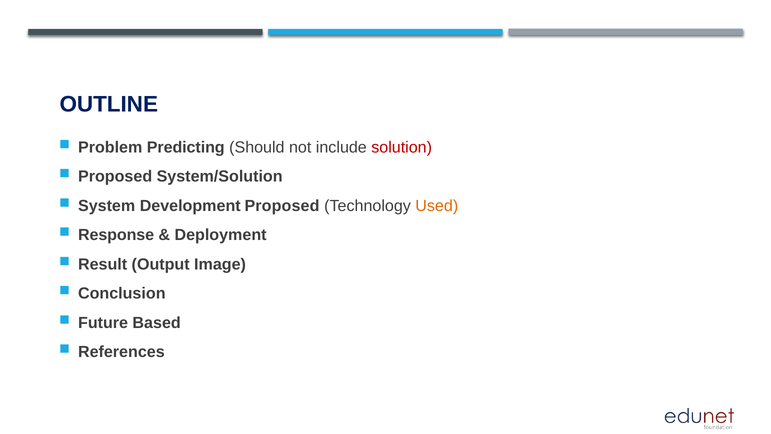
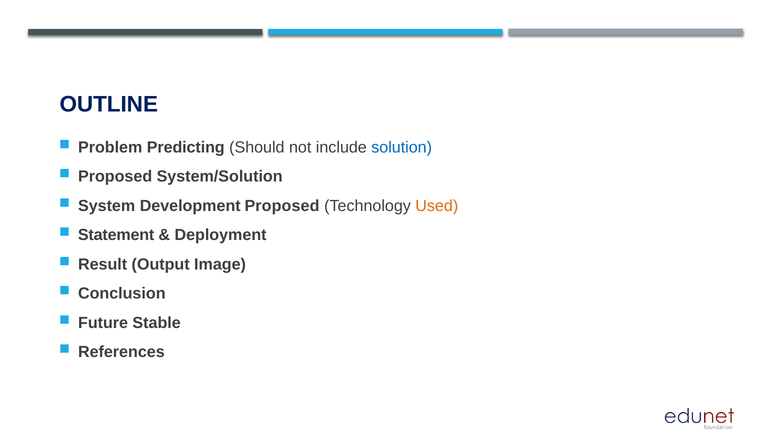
solution colour: red -> blue (402, 147)
Response: Response -> Statement (116, 235)
Based: Based -> Stable (157, 323)
